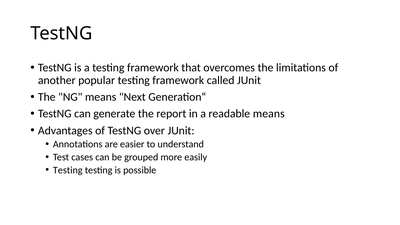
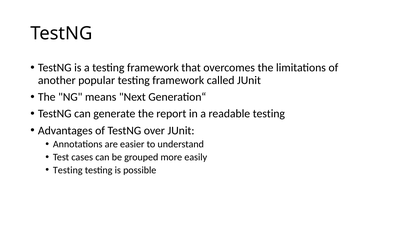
readable means: means -> testing (269, 114)
